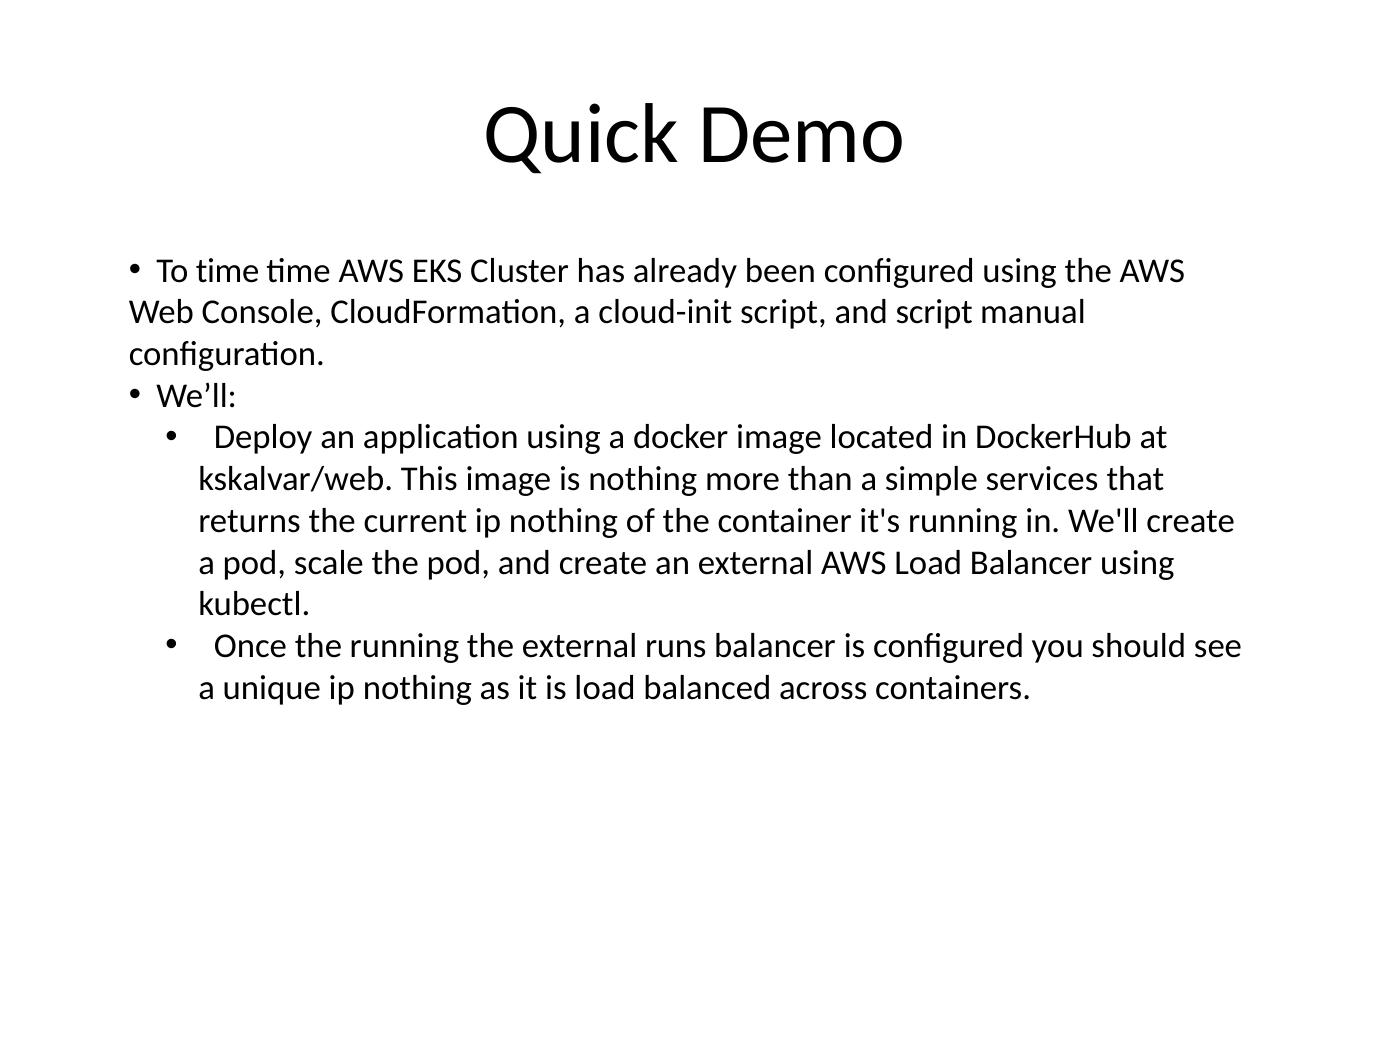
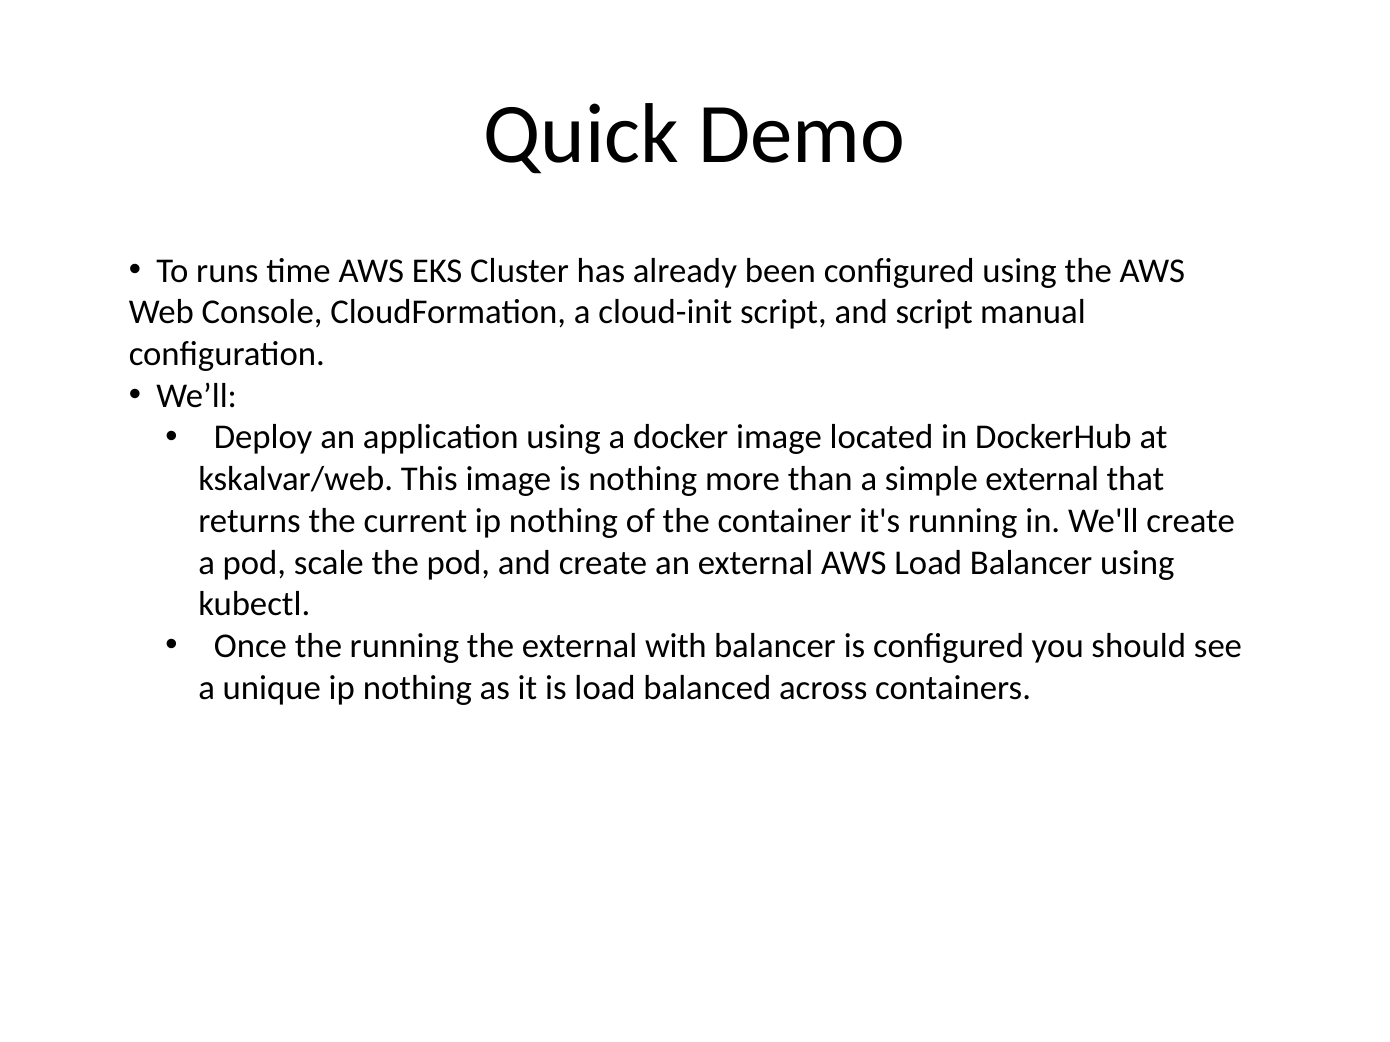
To time: time -> runs (227, 271)
simple services: services -> external (1042, 479)
runs: runs -> with (676, 646)
